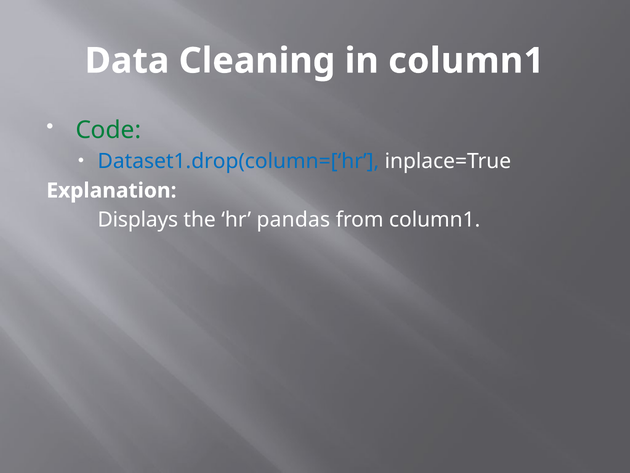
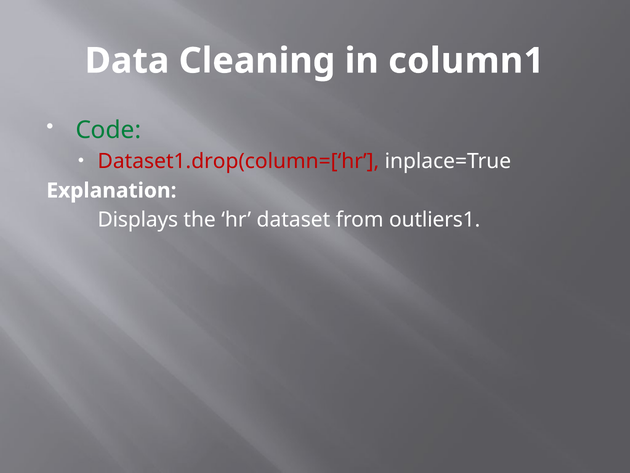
Dataset1.drop(column=[‘hr colour: blue -> red (238, 161)
pandas: pandas -> dataset (293, 220)
from column1: column1 -> outliers1 (435, 220)
